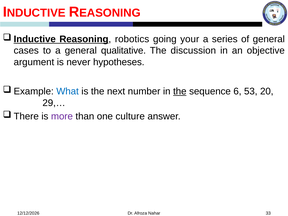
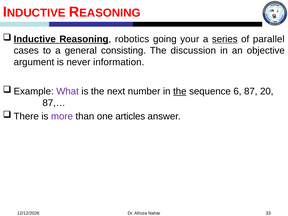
series underline: none -> present (225, 39)
of general: general -> parallel (269, 39)
qualitative: qualitative -> consisting (123, 51)
hypotheses: hypotheses -> information (119, 62)
What colour: blue -> purple (68, 91)
53: 53 -> 87 (251, 91)
29,…: 29,… -> 87,… (54, 103)
culture: culture -> articles (130, 116)
